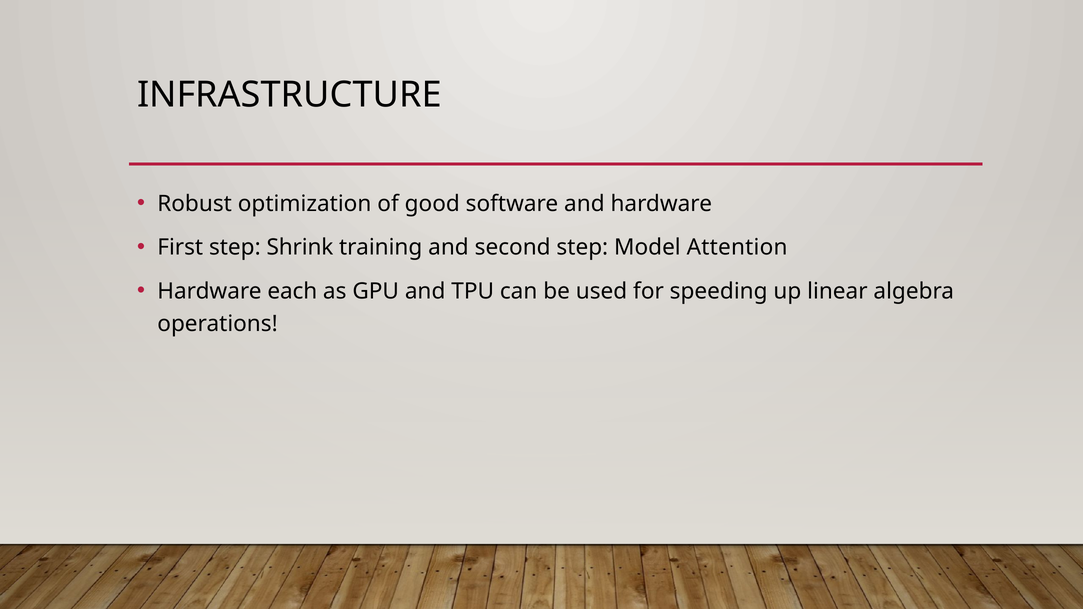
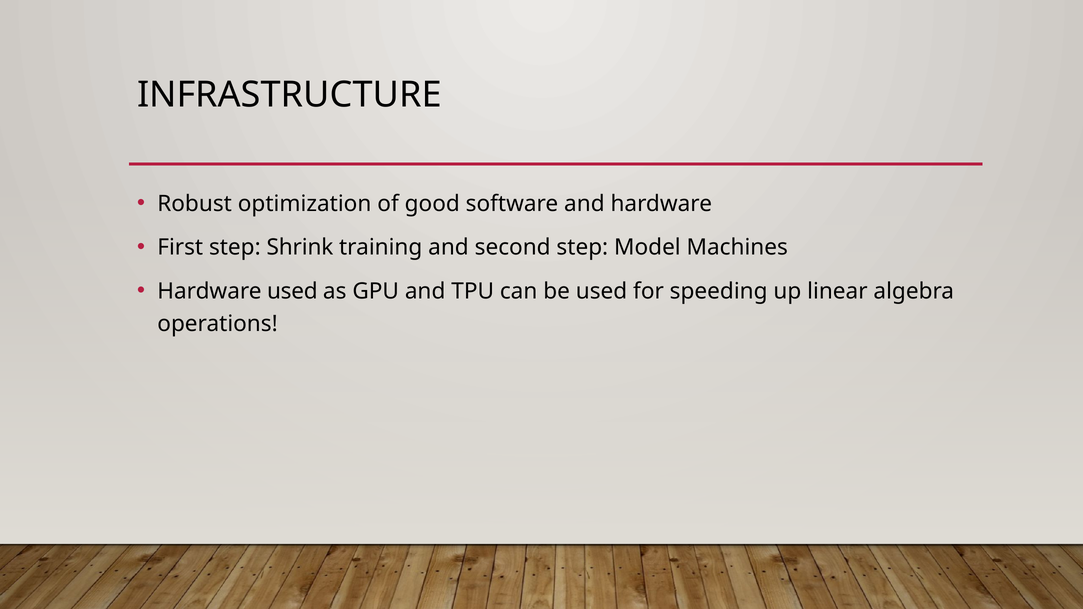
Attention: Attention -> Machines (737, 247)
Hardware each: each -> used (292, 291)
